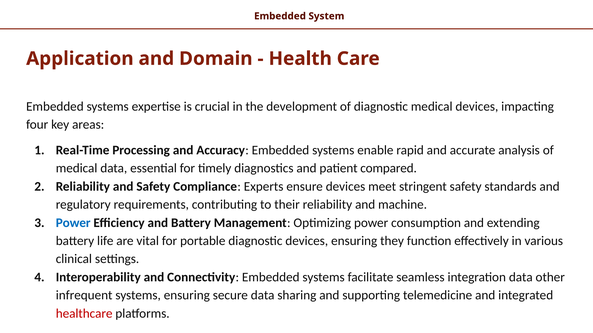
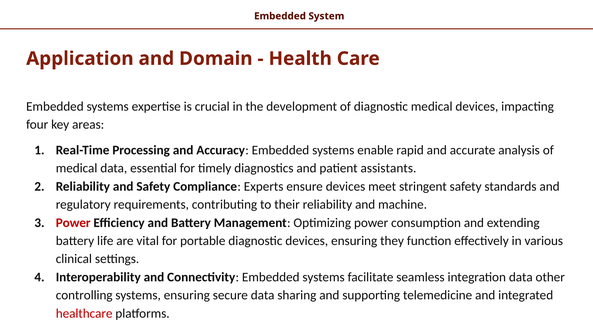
compared: compared -> assistants (388, 169)
Power colour: blue -> red (73, 223)
infrequent: infrequent -> controlling (84, 296)
